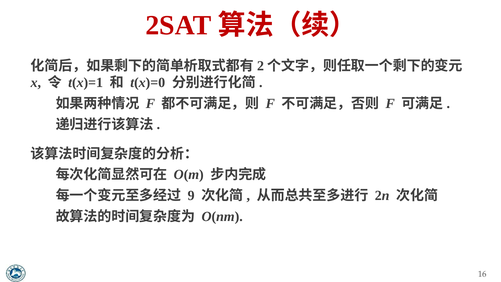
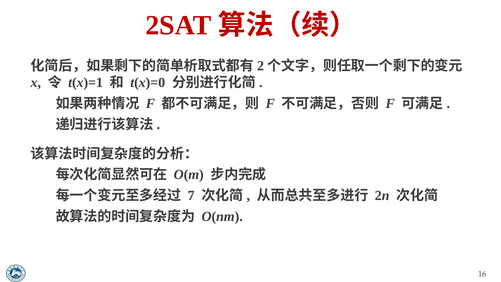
9: 9 -> 7 (191, 195)
